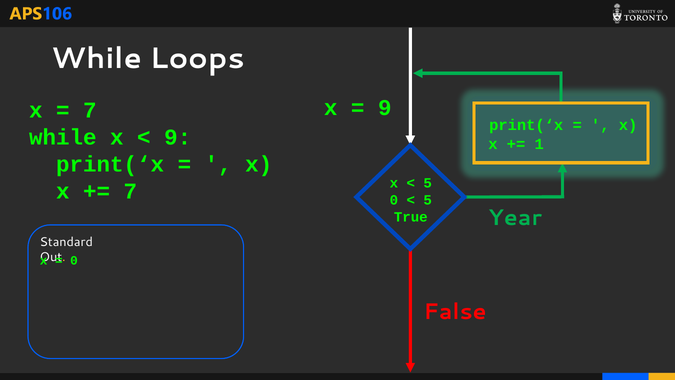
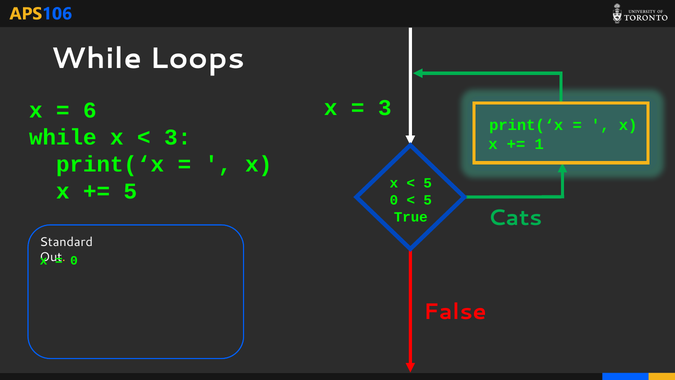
9: 9 -> 3 (385, 108)
7: 7 -> 6 (90, 110)
9: 9 -> 3 (178, 137)
7: 7 -> 5 (130, 191)
Year: Year -> Cats (515, 218)
